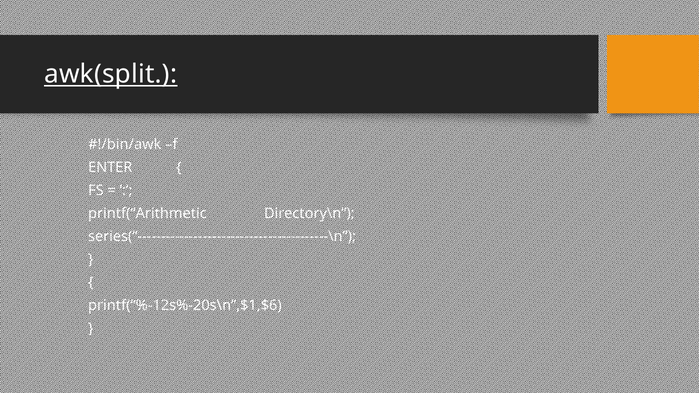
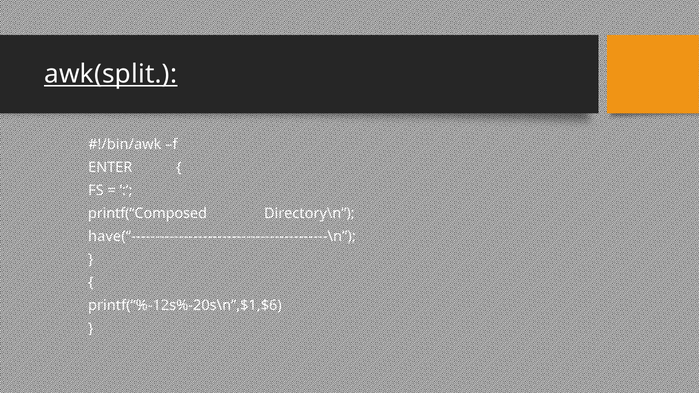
printf(“Arithmetic: printf(“Arithmetic -> printf(“Composed (148, 213)
series(“-----------------------------------------\n: series(“-----------------------------------------\n -> have(“-----------------------------------------\n (222, 236)
